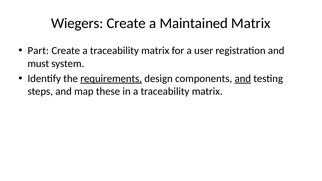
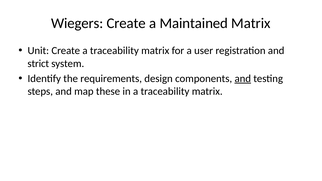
Part: Part -> Unit (38, 51)
must: must -> strict (38, 64)
requirements underline: present -> none (111, 79)
